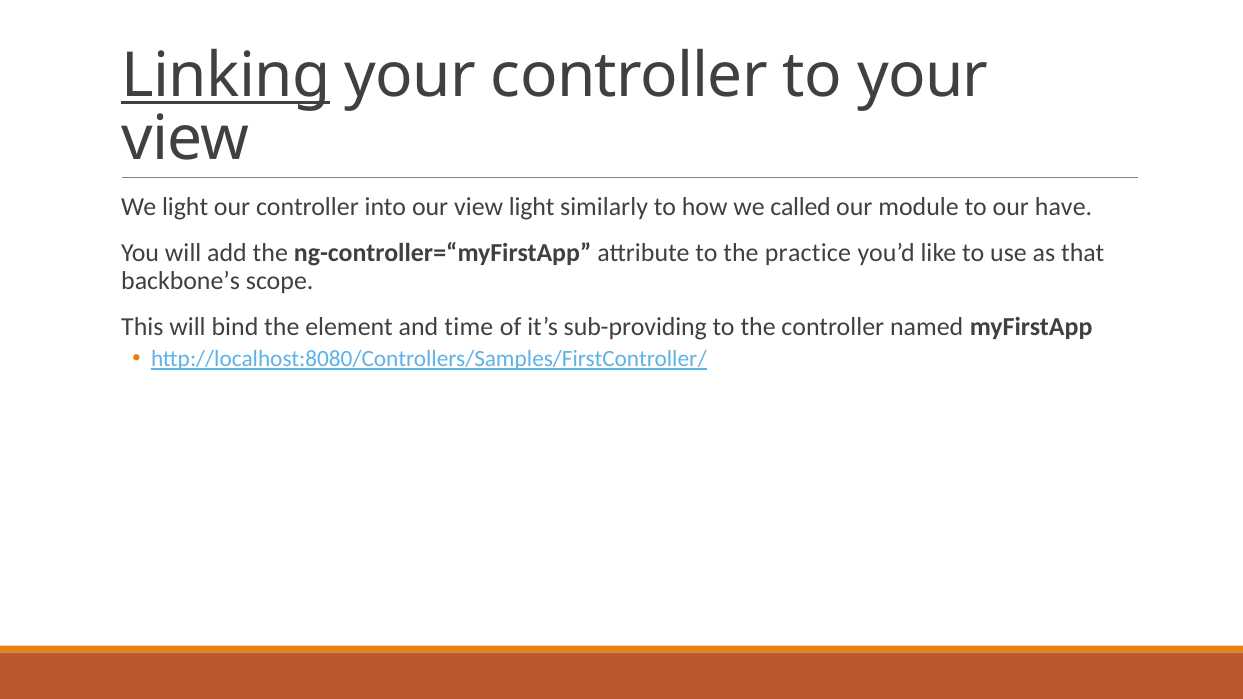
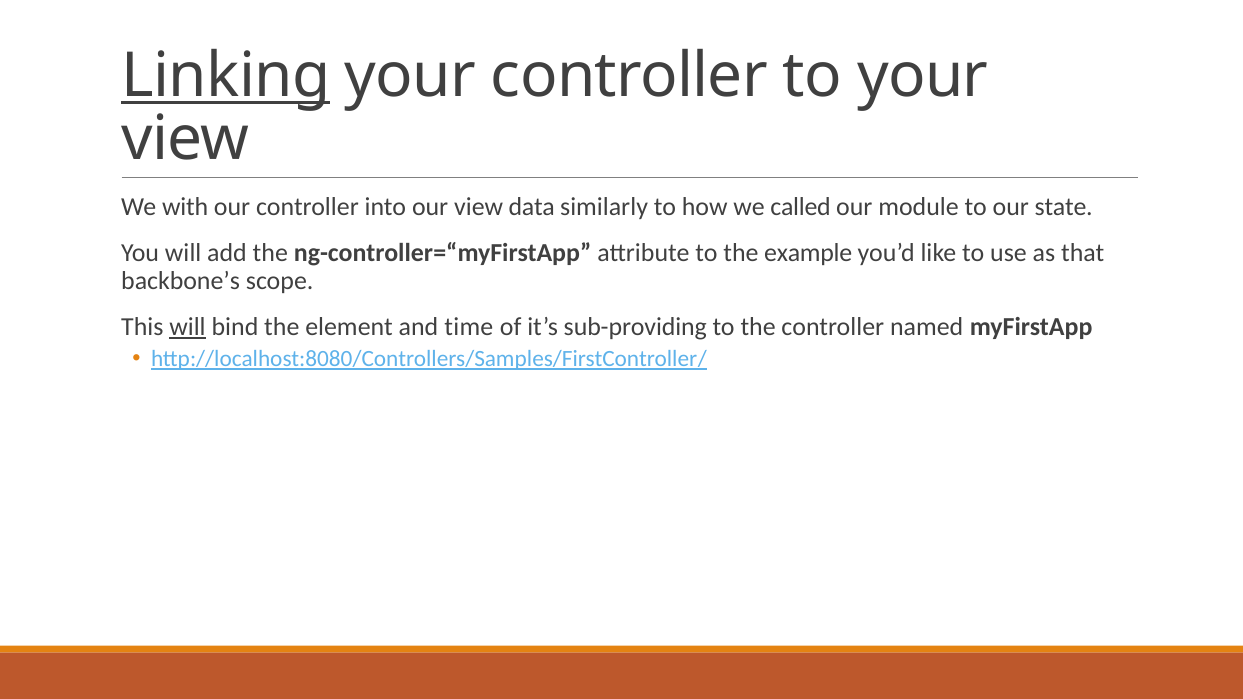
We light: light -> with (185, 207)
view light: light -> data (532, 207)
have: have -> state (1064, 207)
practice: practice -> example (808, 253)
will underline: none -> present (187, 327)
